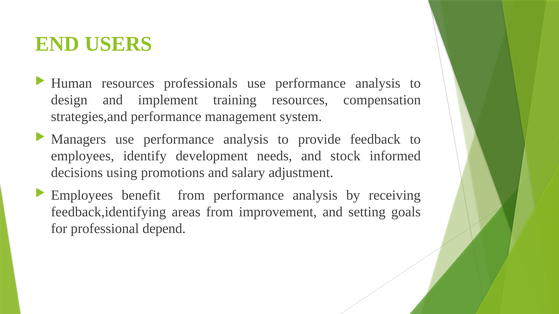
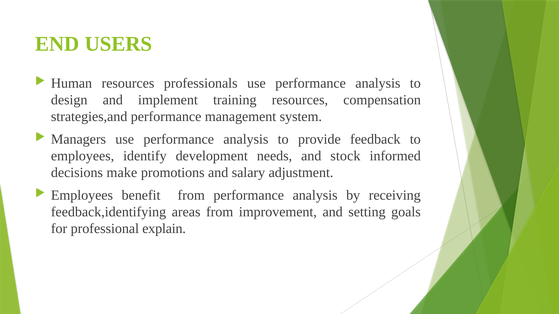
using: using -> make (122, 173)
depend: depend -> explain (164, 229)
